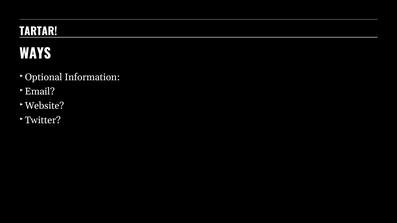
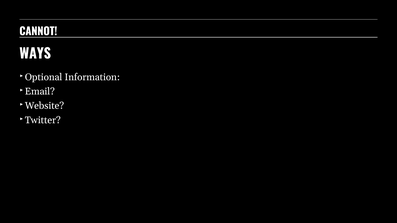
TARTAR: TARTAR -> CANNOT (38, 32)
